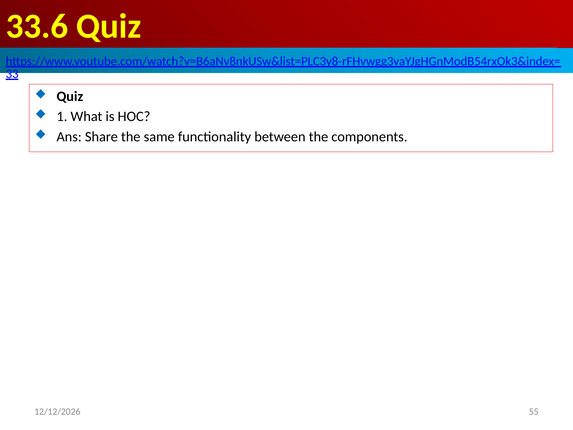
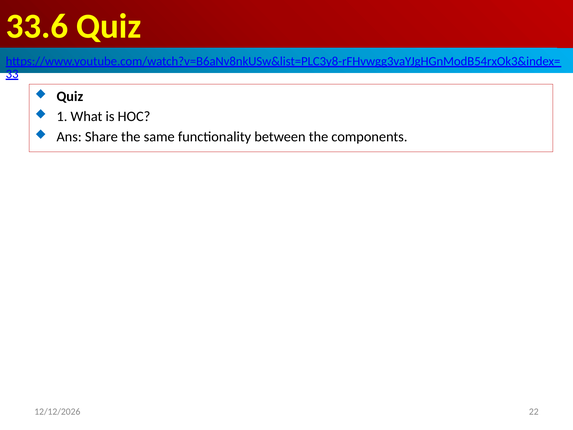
55: 55 -> 22 (534, 412)
